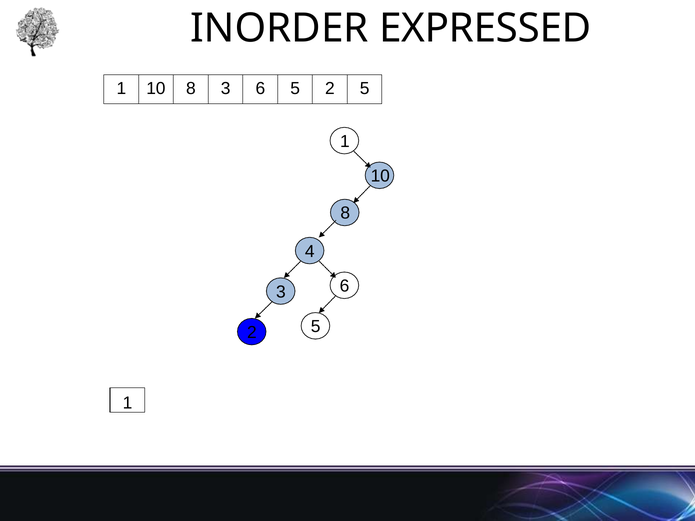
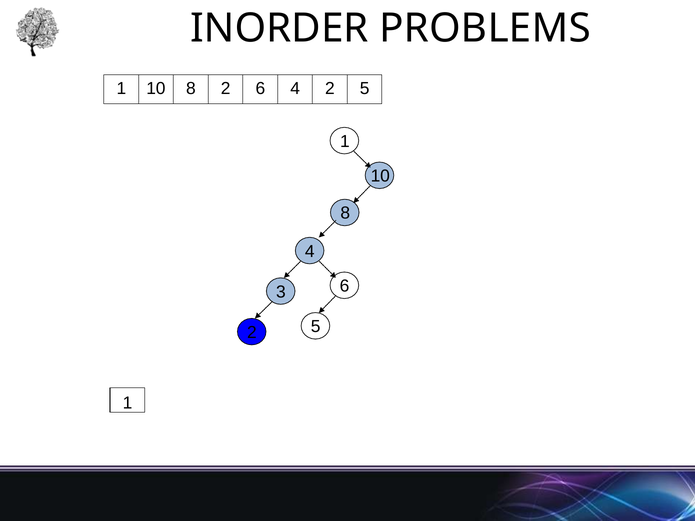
EXPRESSED: EXPRESSED -> PROBLEMS (485, 28)
8 3: 3 -> 2 (226, 89)
6 5: 5 -> 4 (295, 89)
